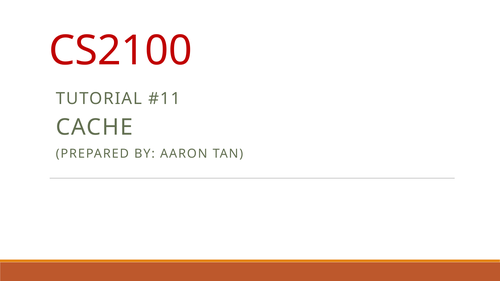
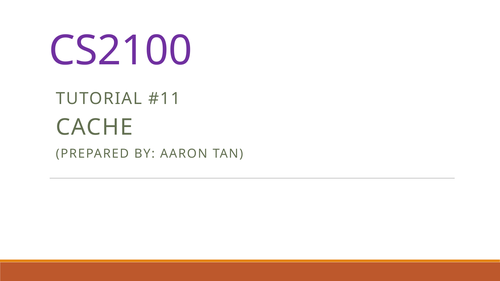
CS2100 colour: red -> purple (120, 51)
